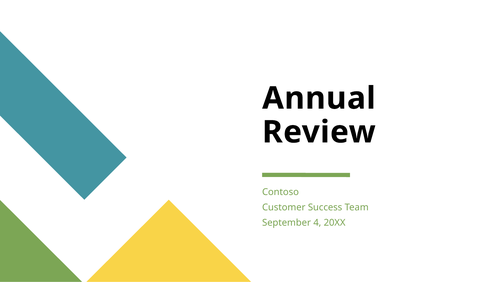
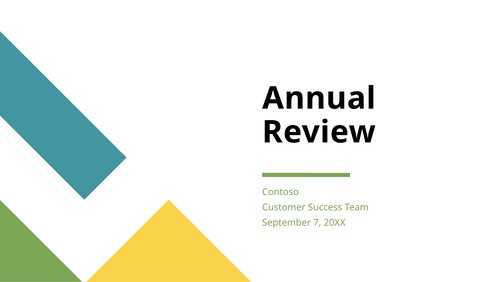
4: 4 -> 7 (317, 223)
